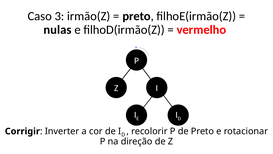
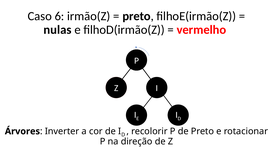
3: 3 -> 6 (59, 16)
Corrigir: Corrigir -> Árvores (22, 131)
